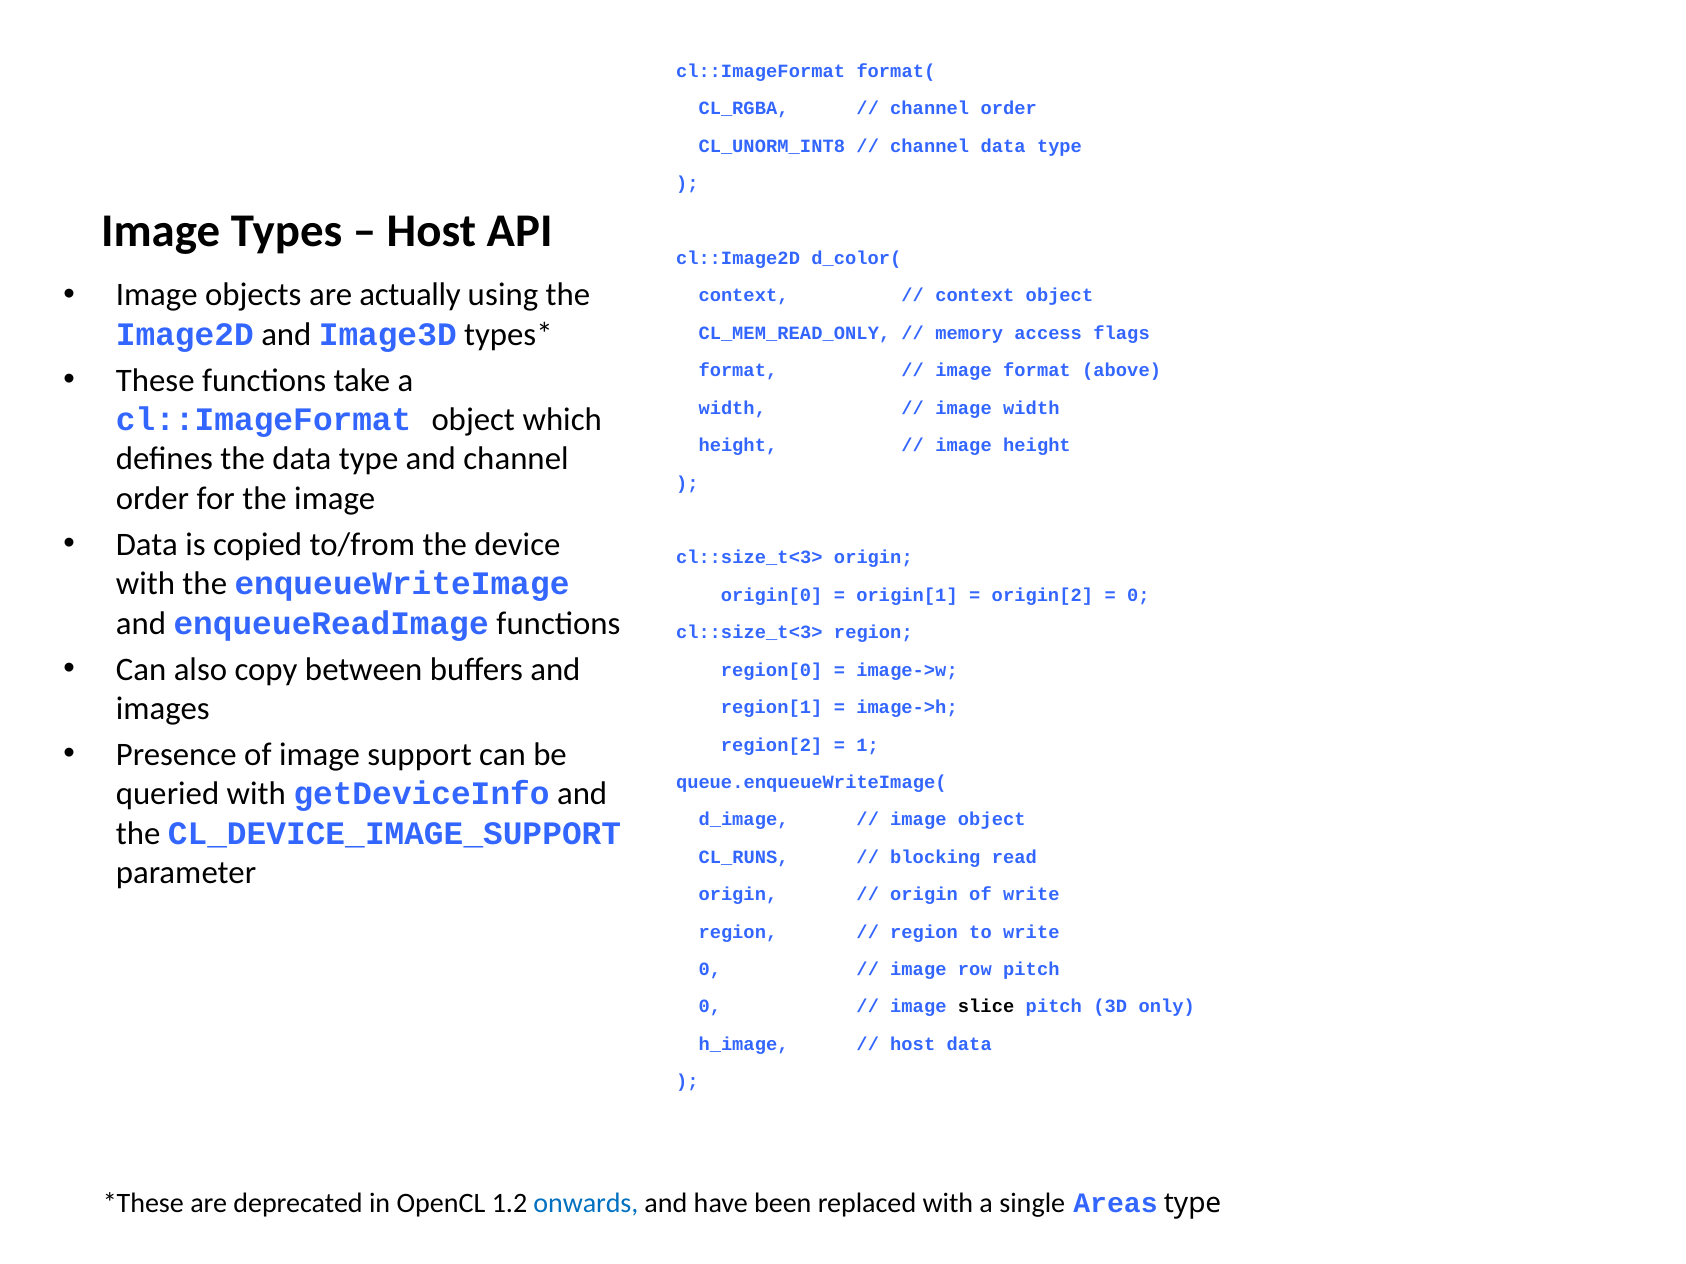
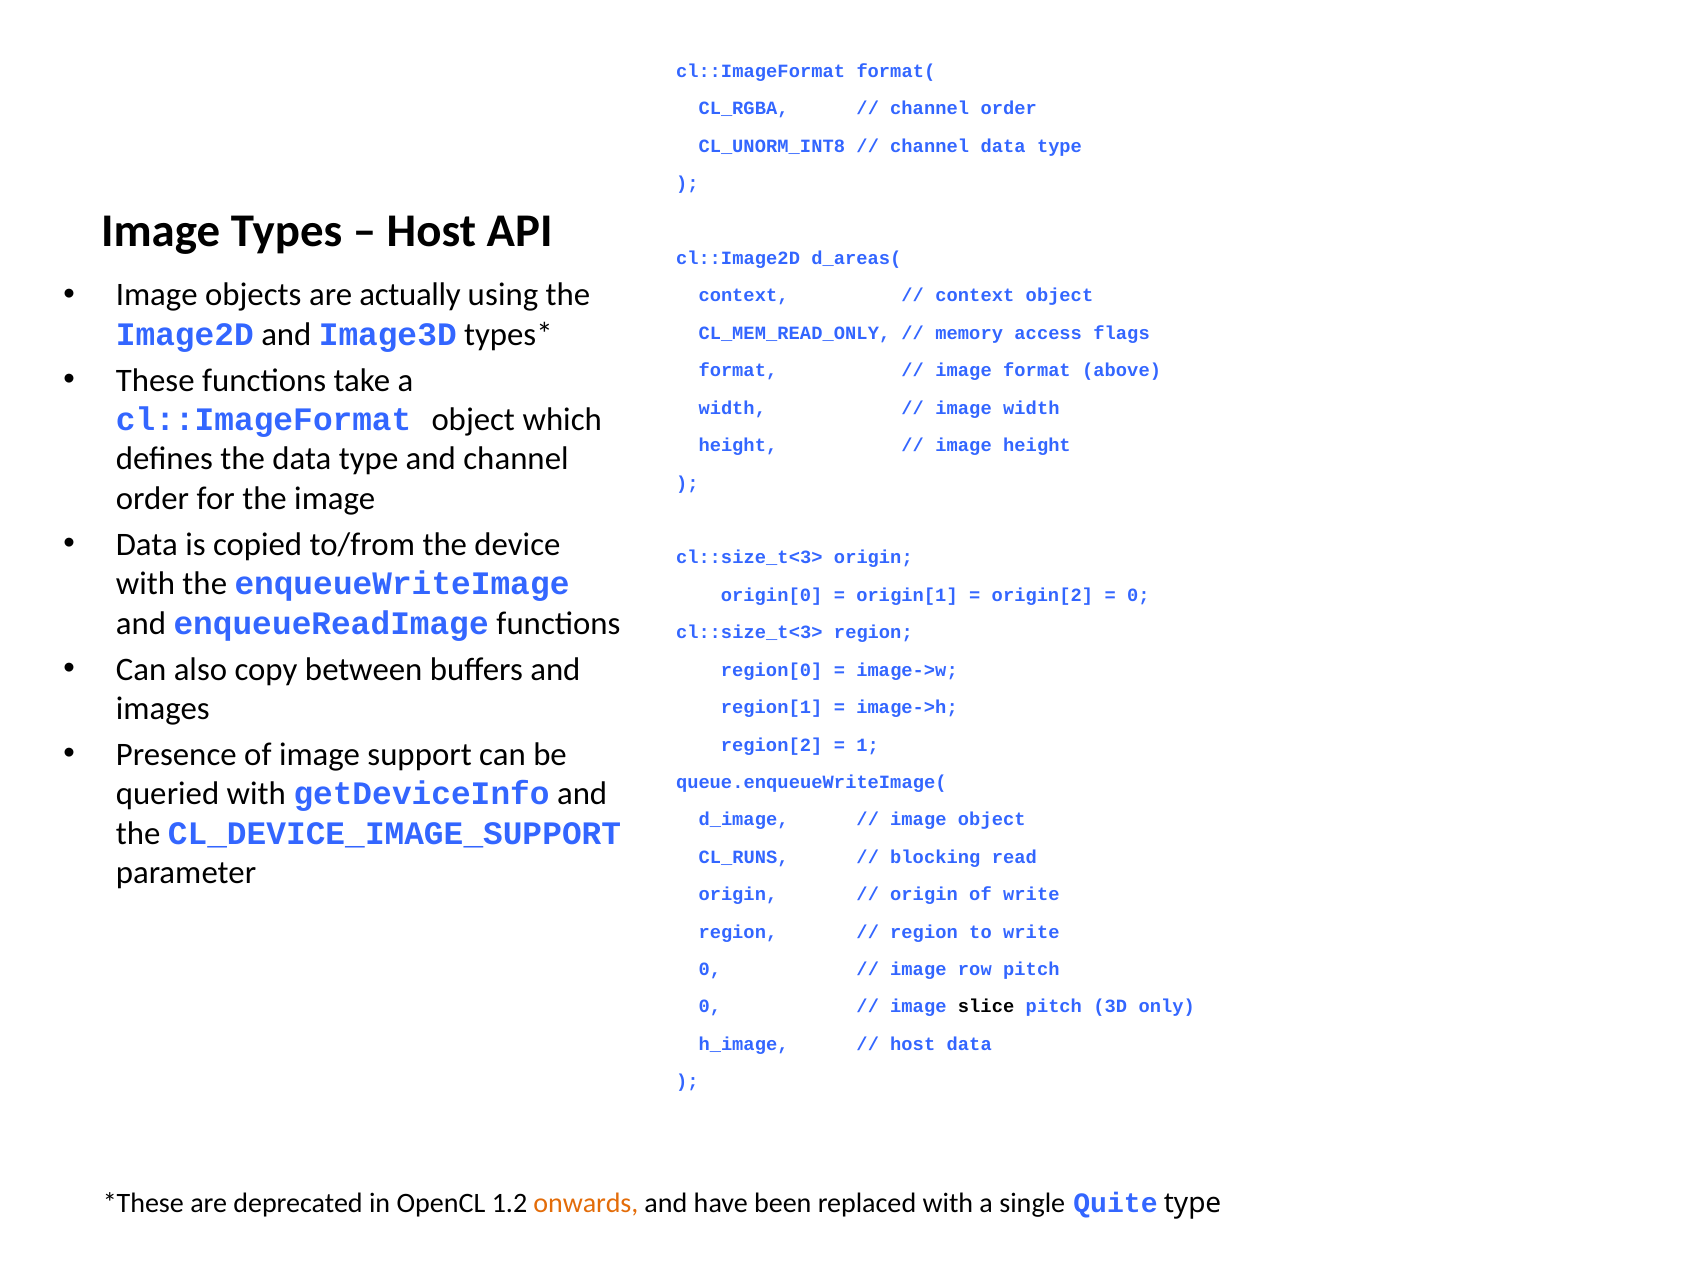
d_color(: d_color( -> d_areas( (856, 258)
onwards colour: blue -> orange (586, 1204)
Areas: Areas -> Quite (1116, 1204)
